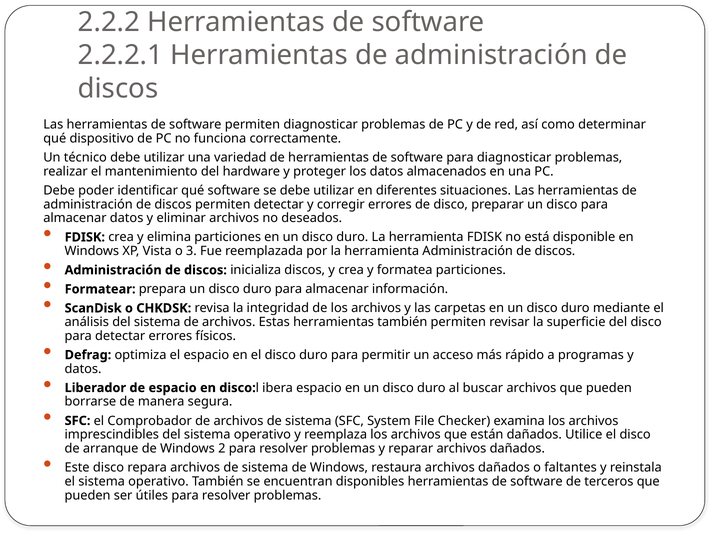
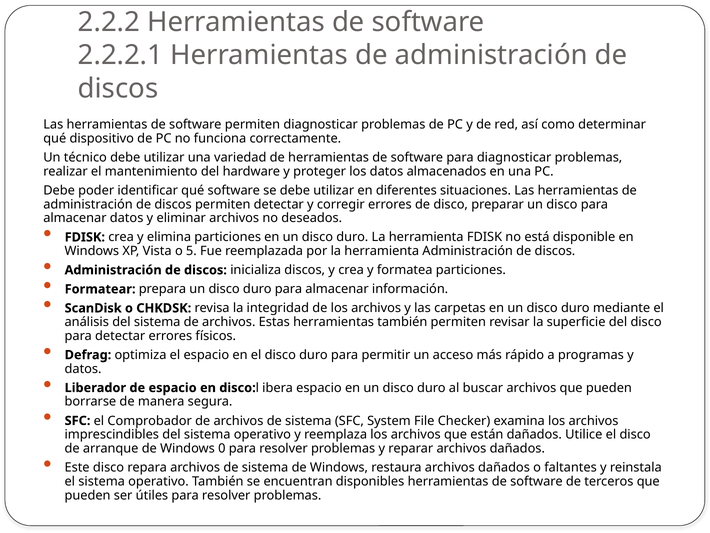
3: 3 -> 5 (191, 251)
2: 2 -> 0 (222, 448)
